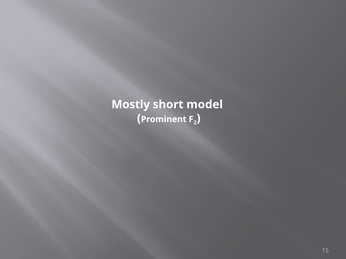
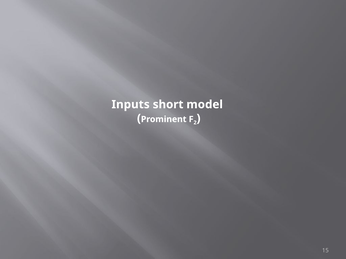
Mostly: Mostly -> Inputs (131, 105)
